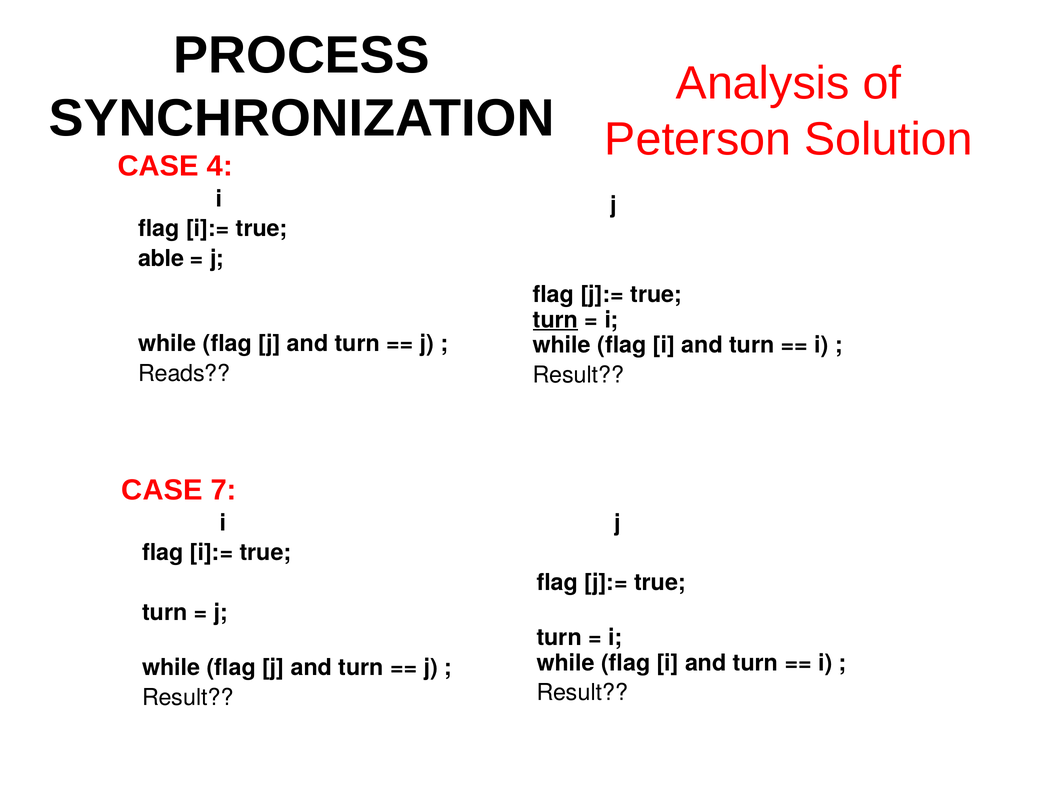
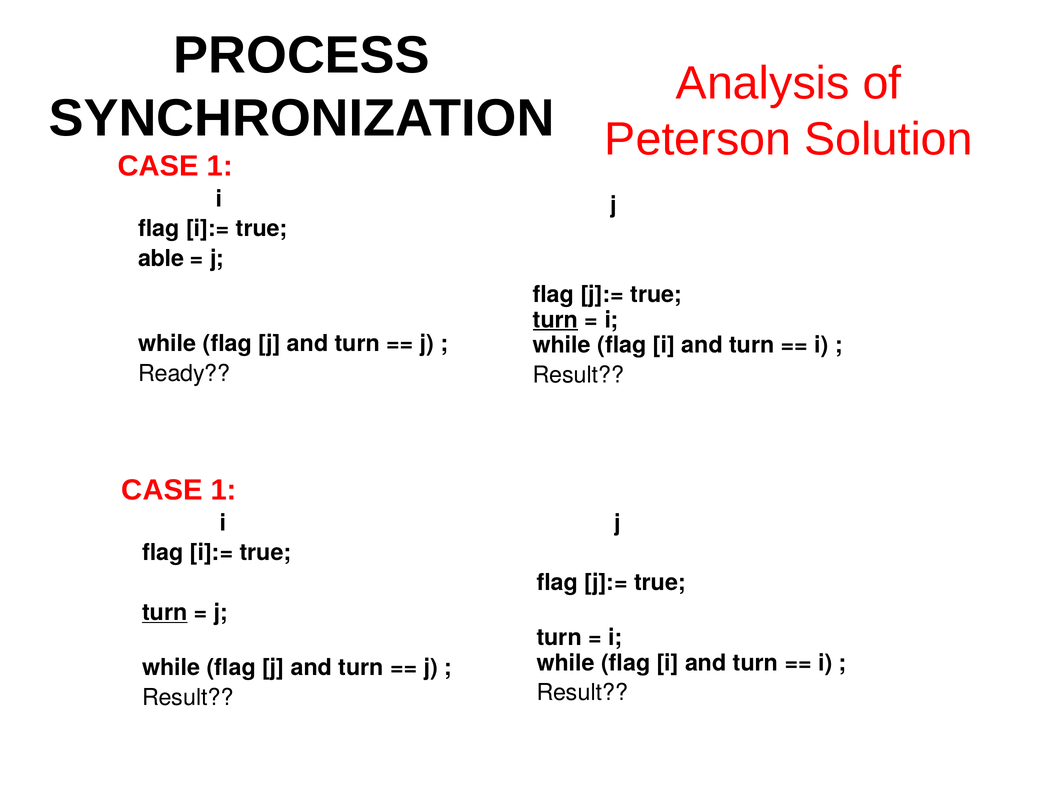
4: 4 -> 1 (220, 166)
Reads: Reads -> Ready (184, 373)
7: 7 -> 1 (224, 490)
turn underline: none -> present (165, 612)
